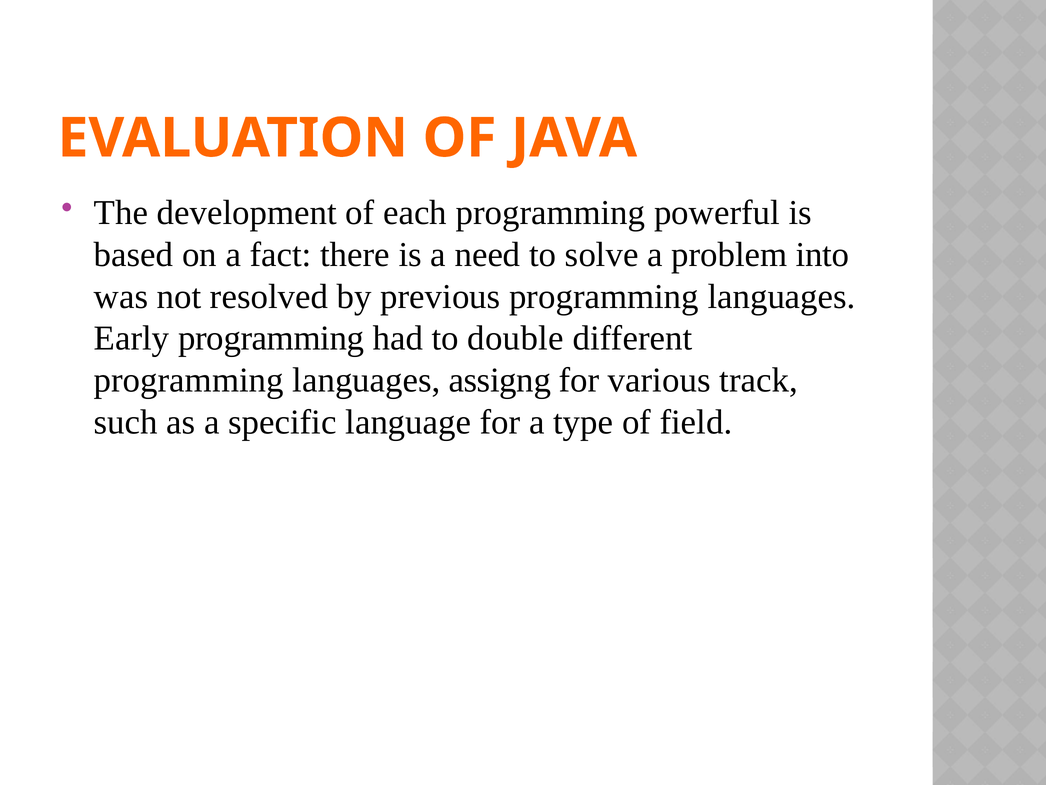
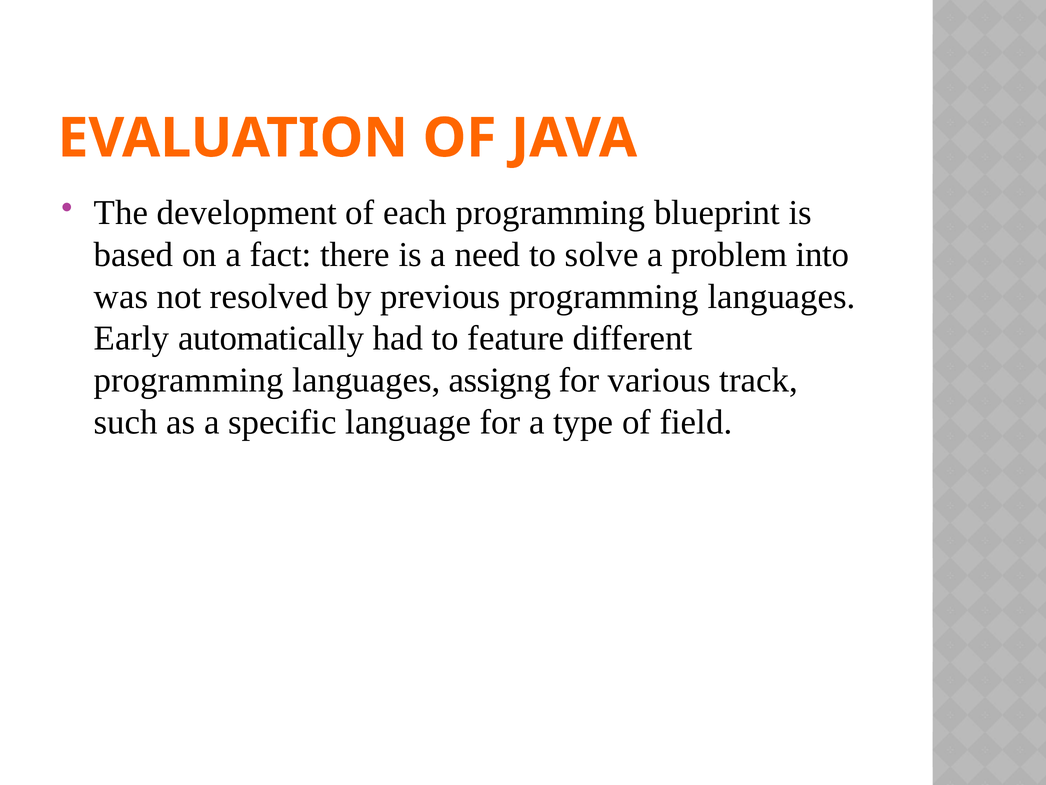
powerful: powerful -> blueprint (717, 213)
Early programming: programming -> automatically (271, 338)
double: double -> feature (516, 338)
